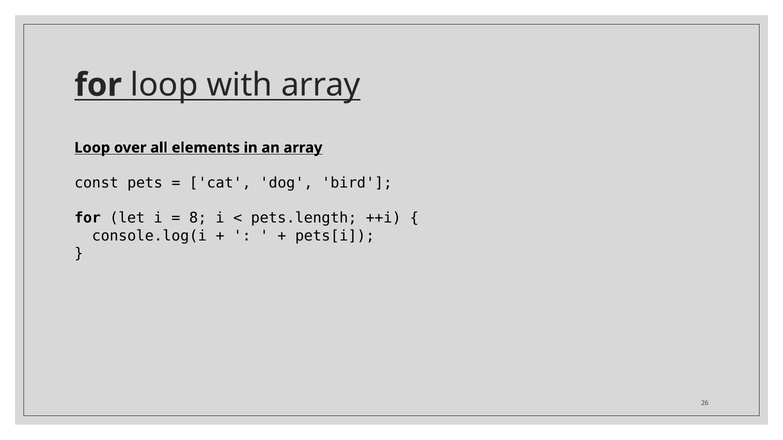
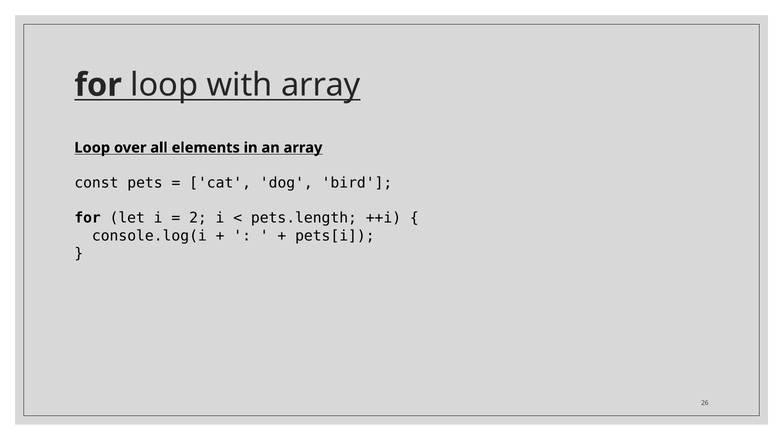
8: 8 -> 2 (198, 218)
